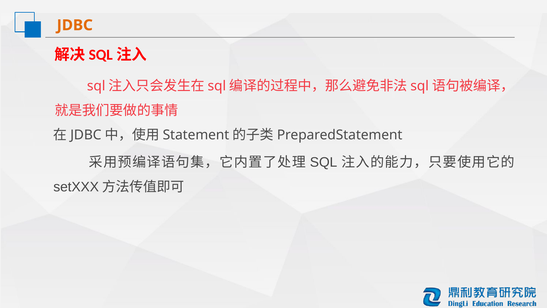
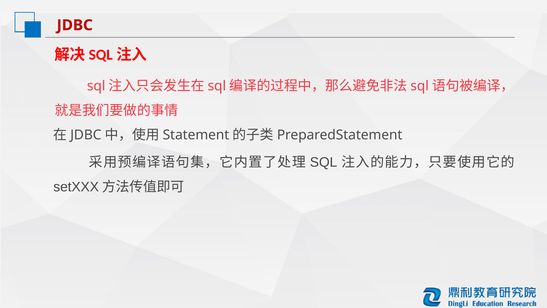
JDBC colour: orange -> red (75, 25)
